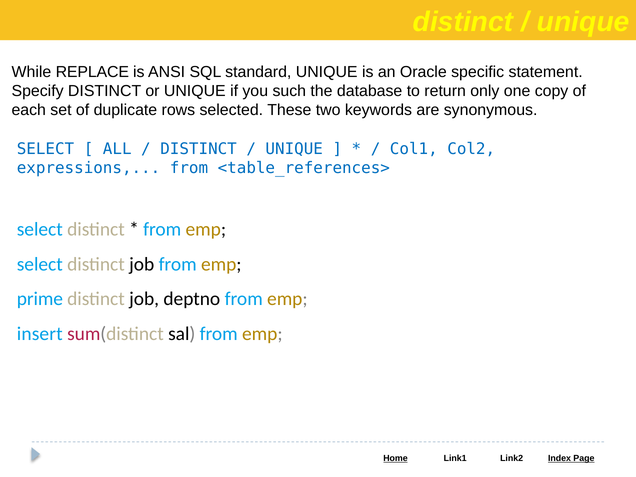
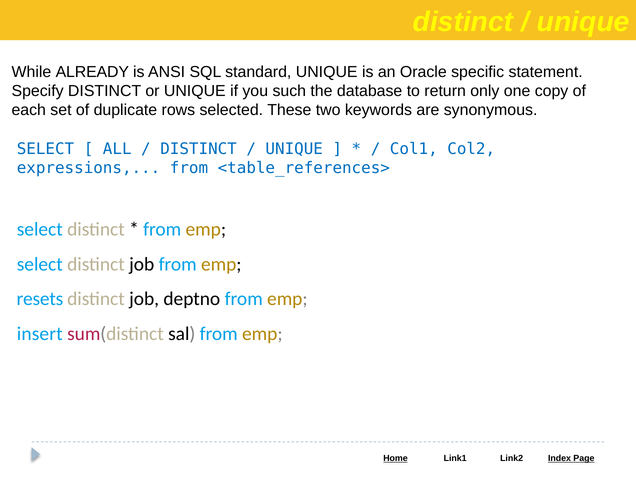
REPLACE: REPLACE -> ALREADY (92, 72)
prime: prime -> resets (40, 299)
